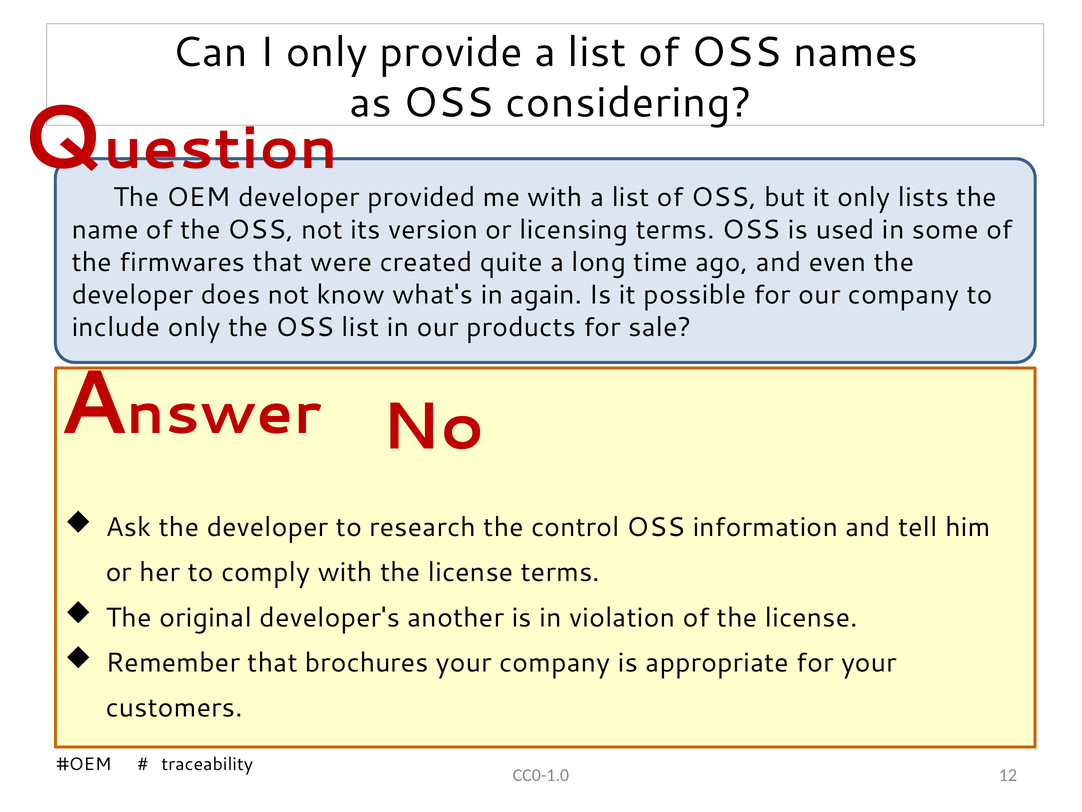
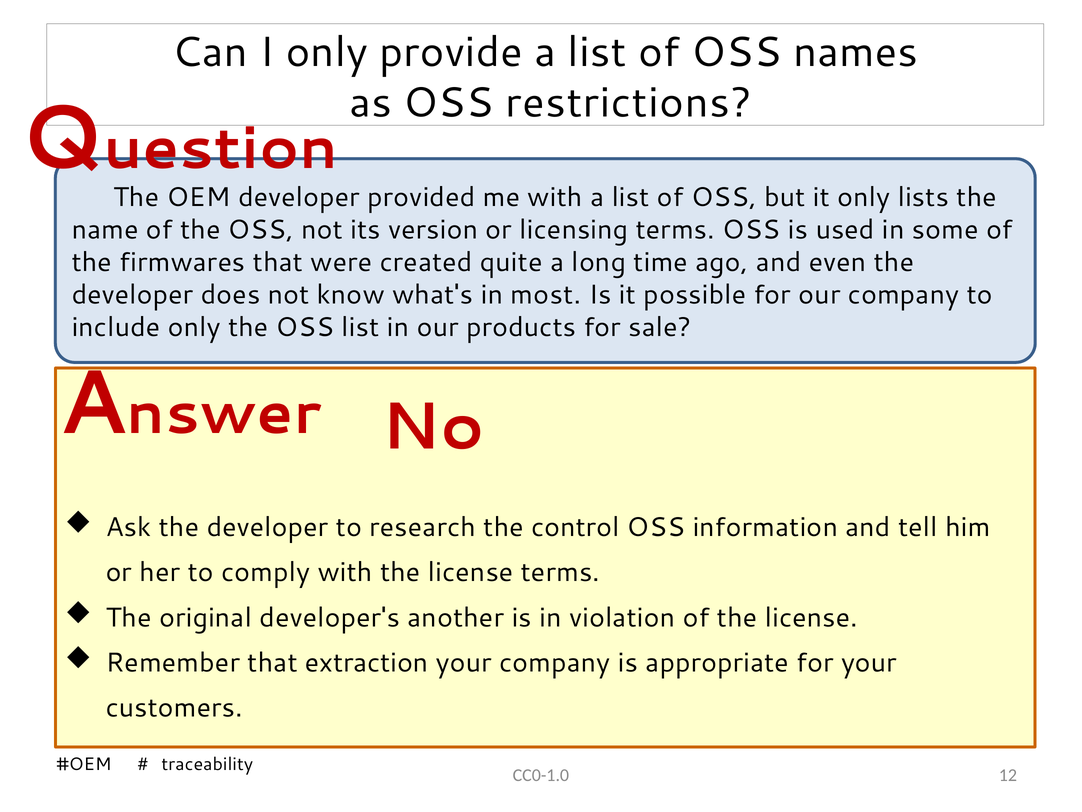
considering: considering -> restrictions (629, 103)
again: again -> most (546, 295)
brochures: brochures -> extraction (367, 662)
